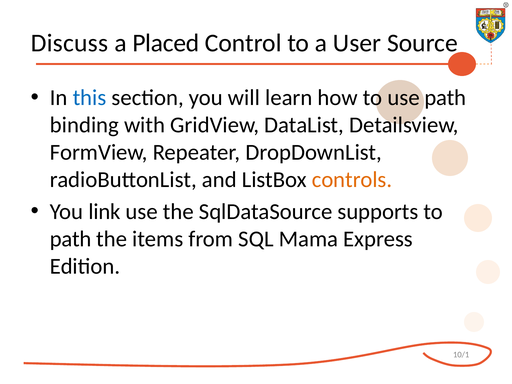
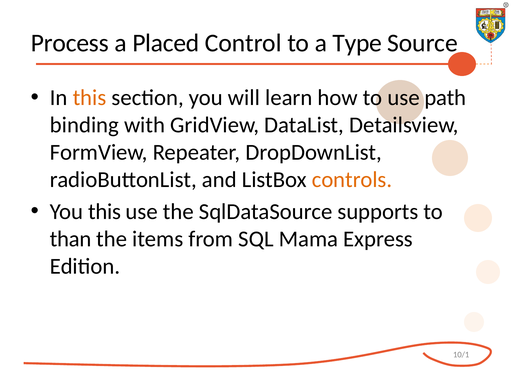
Discuss: Discuss -> Process (70, 43)
User: User -> Type (357, 43)
this colour: blue -> orange (90, 98)
You link: link -> this (105, 212)
path: path -> than (71, 239)
